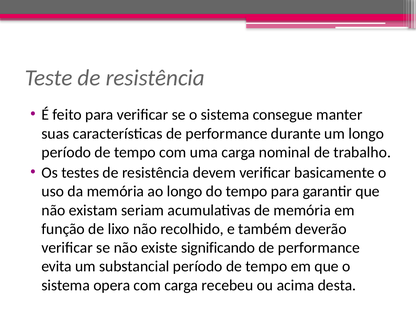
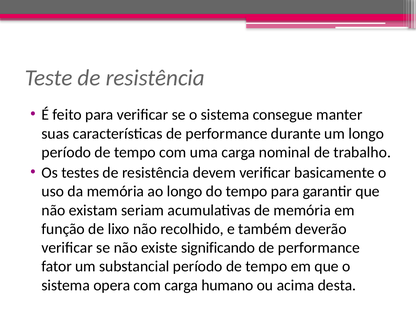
evita: evita -> fator (57, 266)
recebeu: recebeu -> humano (227, 285)
